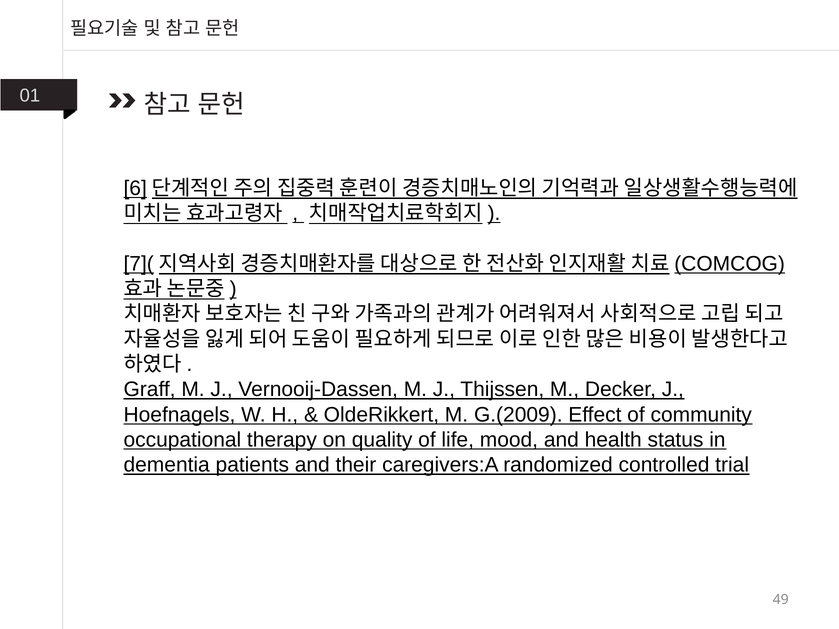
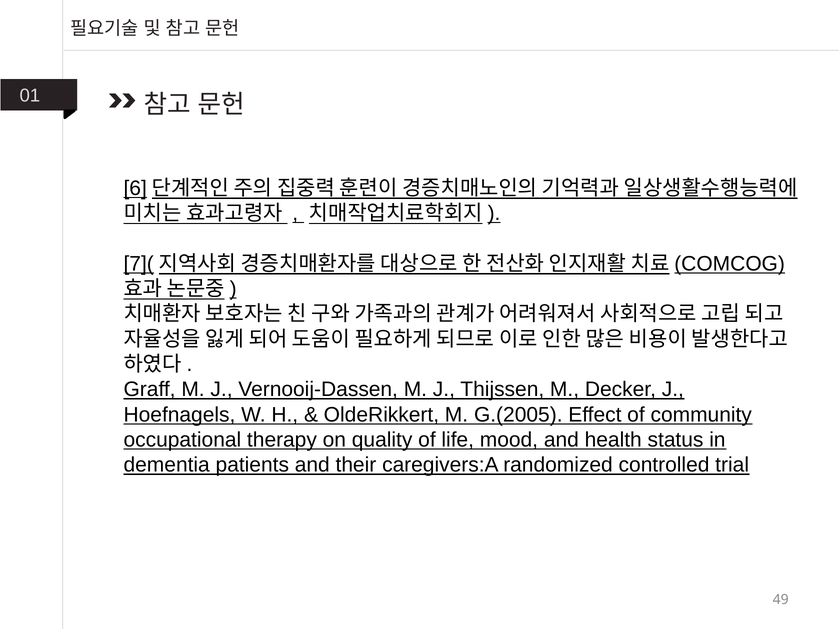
G.(2009: G.(2009 -> G.(2005 (518, 415)
